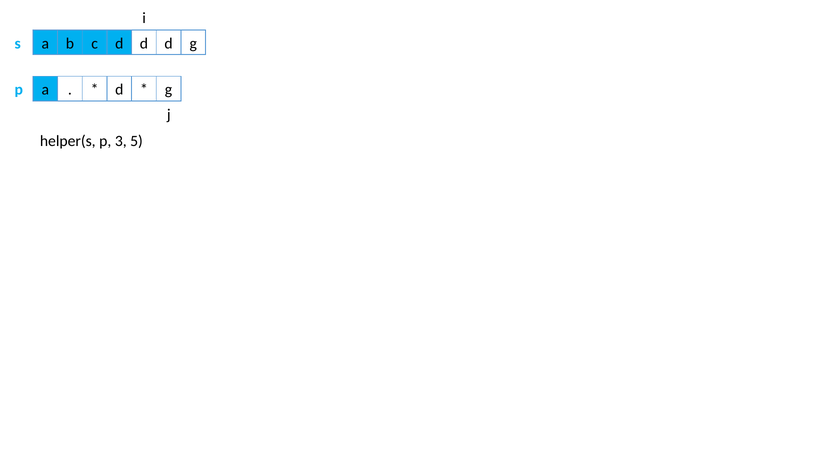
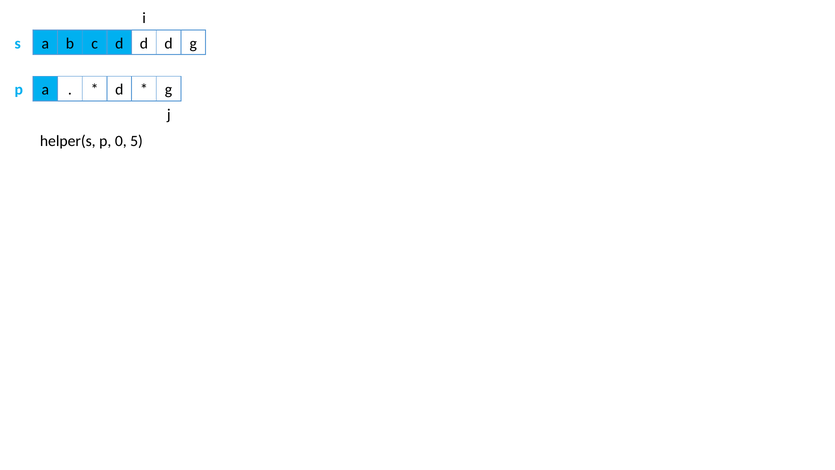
3: 3 -> 0 (121, 141)
